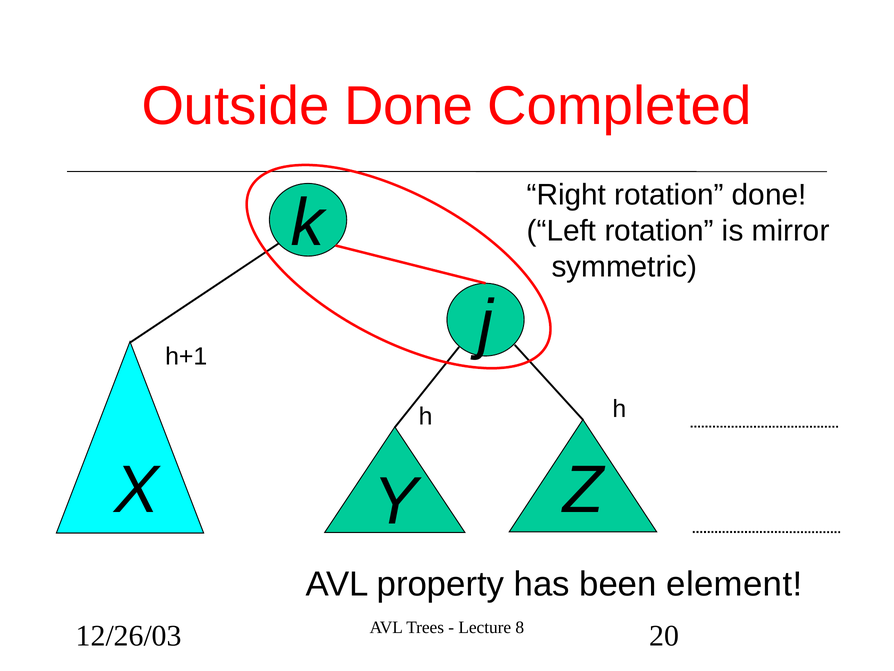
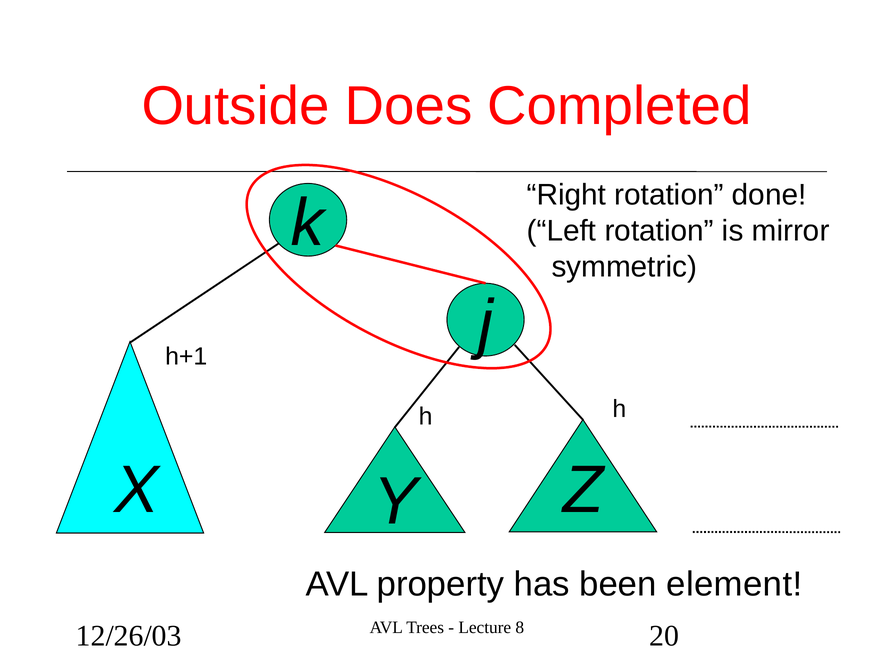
Outside Done: Done -> Does (409, 106)
